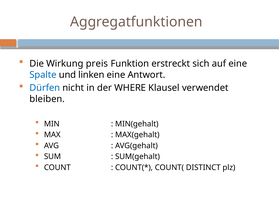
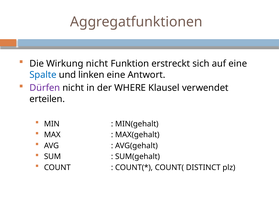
Wirkung preis: preis -> nicht (97, 63)
Dürfen colour: blue -> purple (45, 88)
bleiben: bleiben -> erteilen (47, 99)
